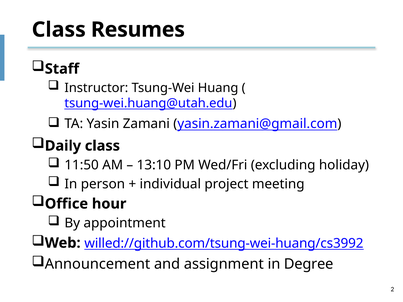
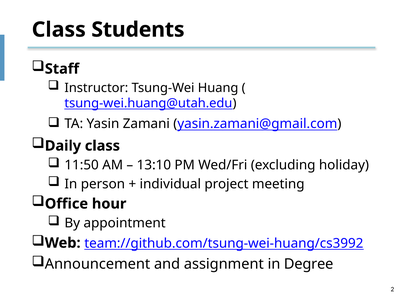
Resumes: Resumes -> Students (138, 30)
willed://github.com/tsung-wei-huang/cs3992: willed://github.com/tsung-wei-huang/cs3992 -> team://github.com/tsung-wei-huang/cs3992 (224, 244)
